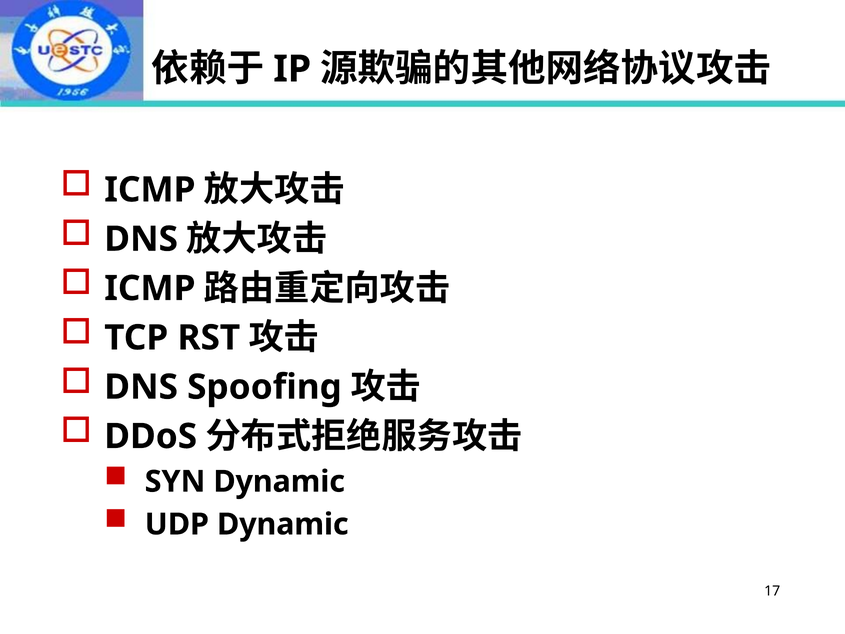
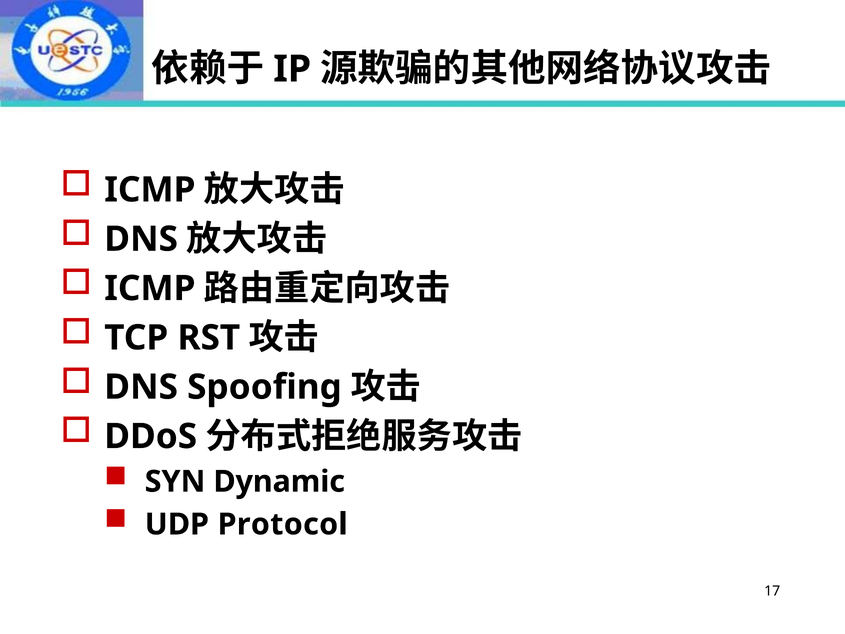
UDP Dynamic: Dynamic -> Protocol (283, 524)
